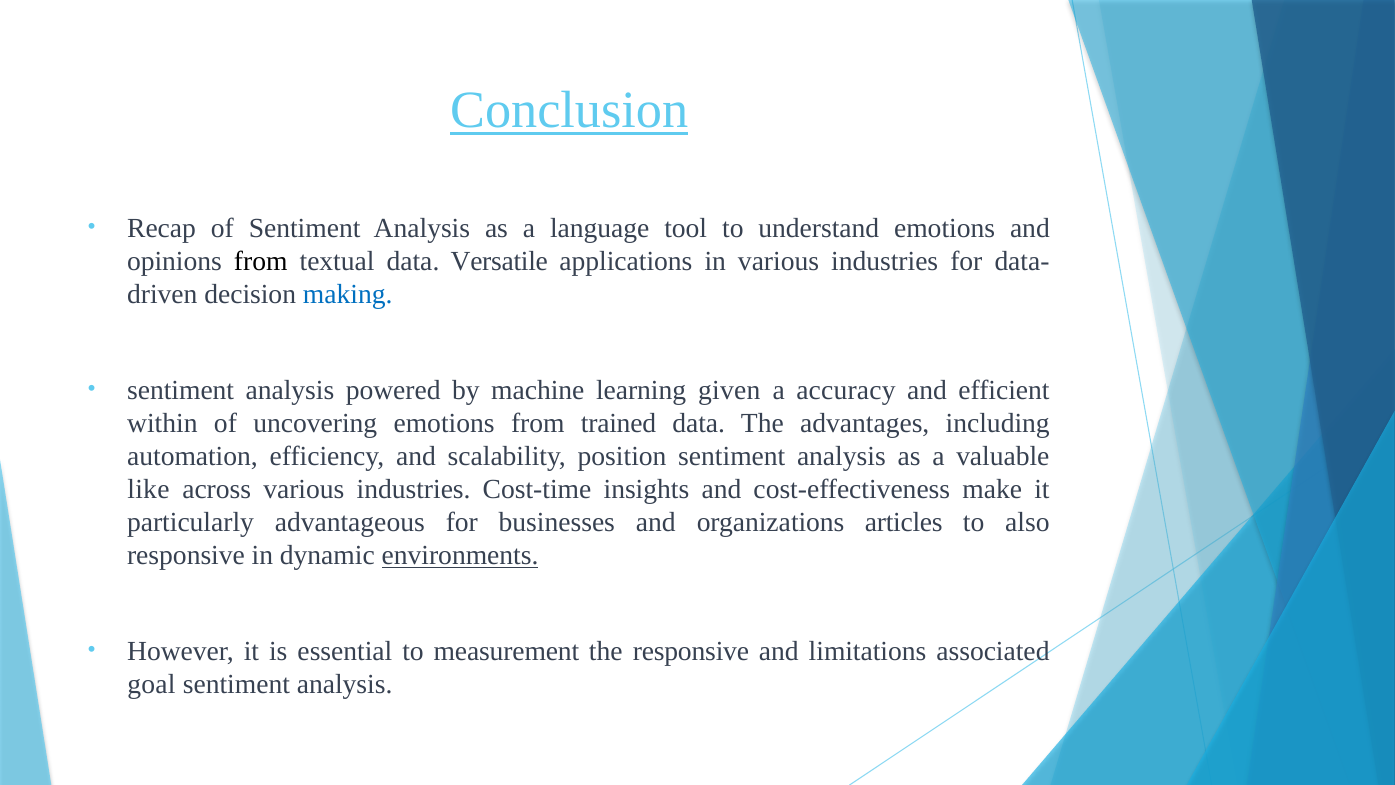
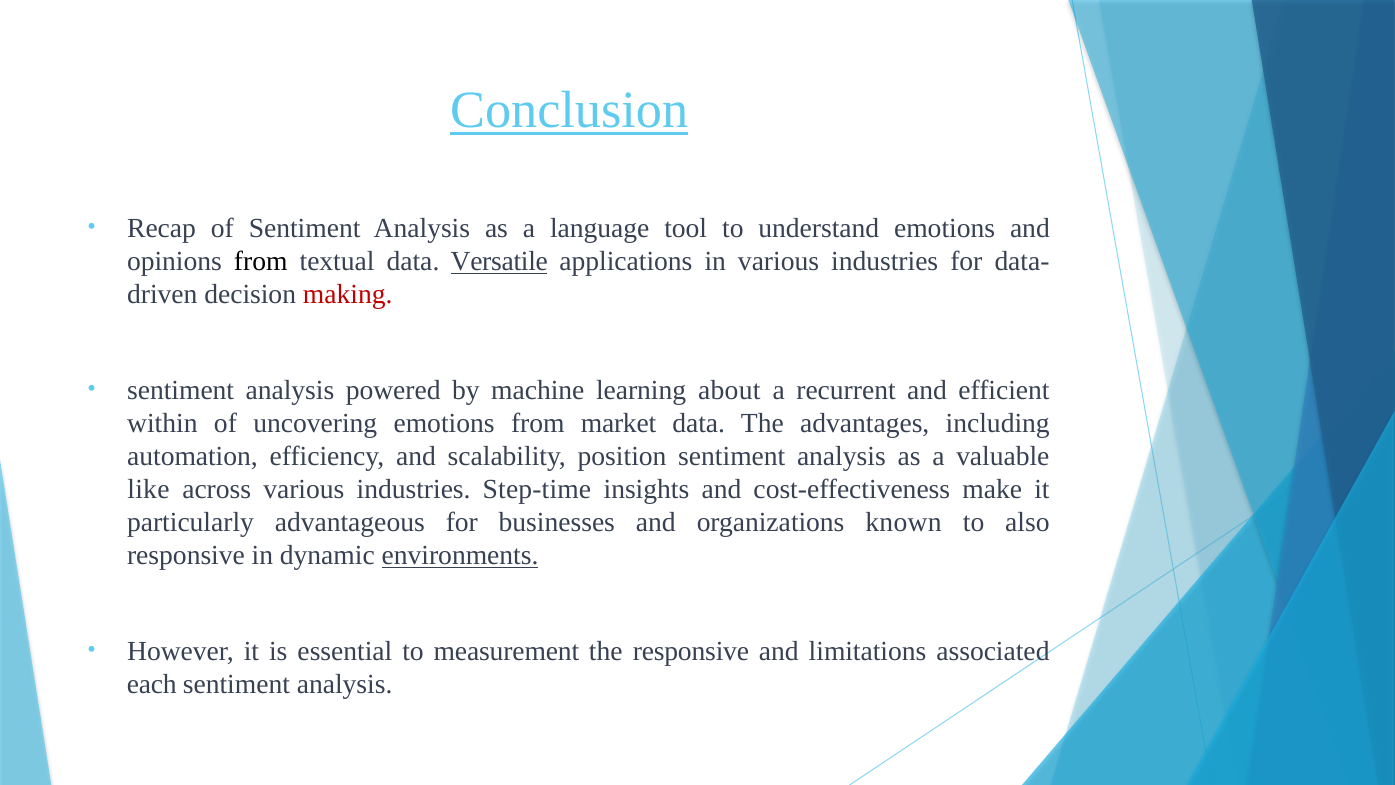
Versatile underline: none -> present (499, 261)
making colour: blue -> red (348, 295)
given: given -> about (729, 390)
accuracy: accuracy -> recurrent (846, 390)
trained: trained -> market (619, 423)
Cost-time: Cost-time -> Step-time (537, 489)
articles: articles -> known (903, 522)
goal: goal -> each (152, 684)
